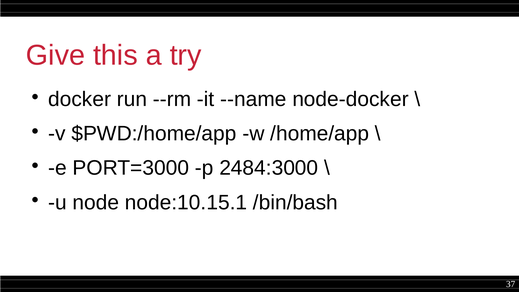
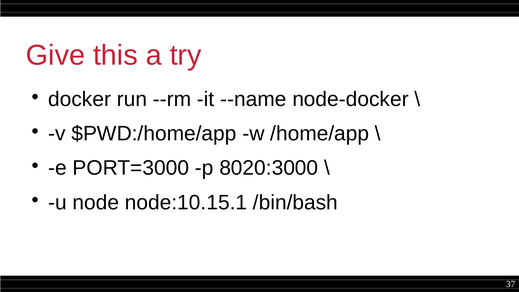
2484:3000: 2484:3000 -> 8020:3000 (269, 168)
